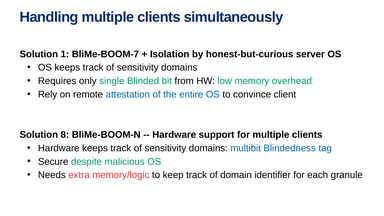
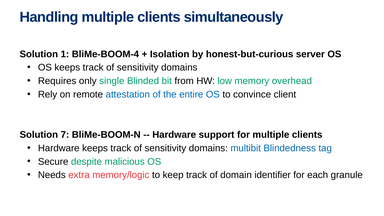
BliMe-BOOM-7: BliMe-BOOM-7 -> BliMe-BOOM-4 (105, 54)
8: 8 -> 7 (65, 135)
